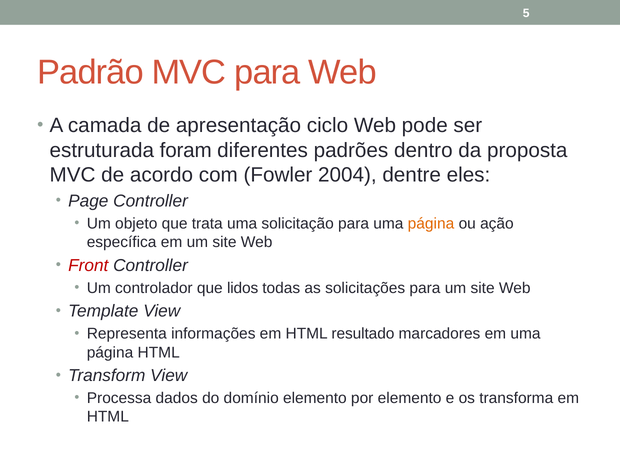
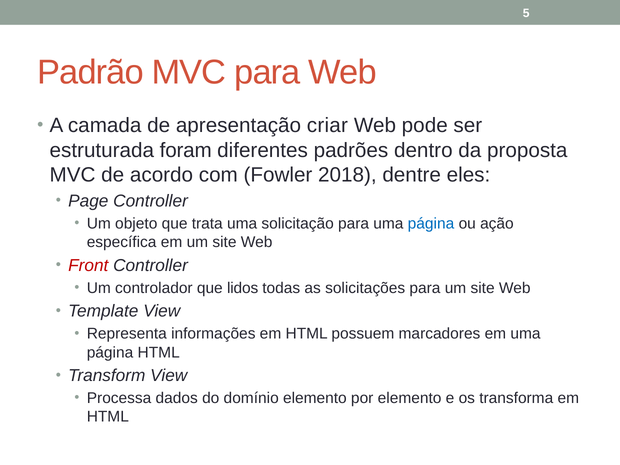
ciclo: ciclo -> criar (327, 125)
2004: 2004 -> 2018 (347, 175)
página colour: orange -> blue (431, 224)
resultado: resultado -> possuem (363, 334)
